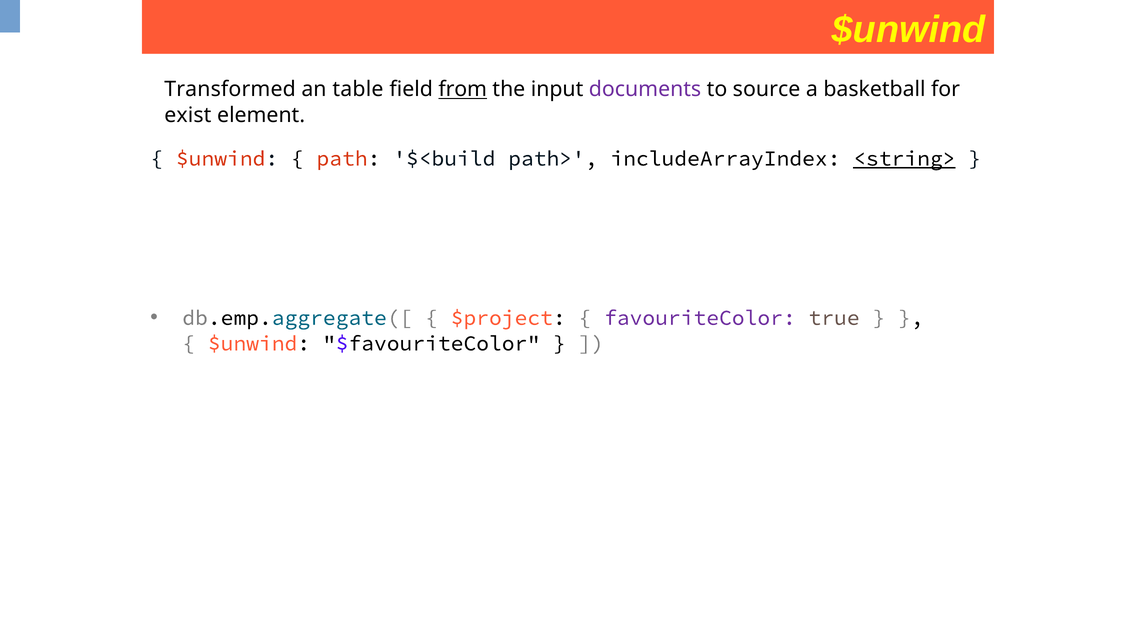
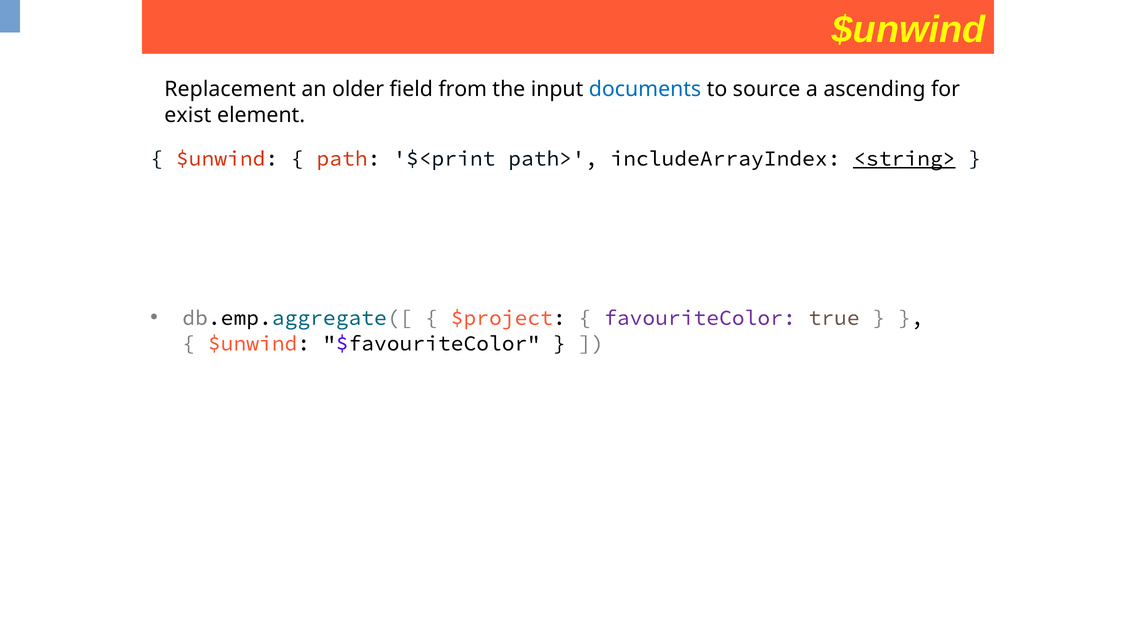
Transformed: Transformed -> Replacement (230, 89)
table: table -> older (358, 89)
from underline: present -> none (463, 89)
documents colour: purple -> blue (645, 89)
basketball: basketball -> ascending (875, 89)
$<build: $<build -> $<print (444, 159)
